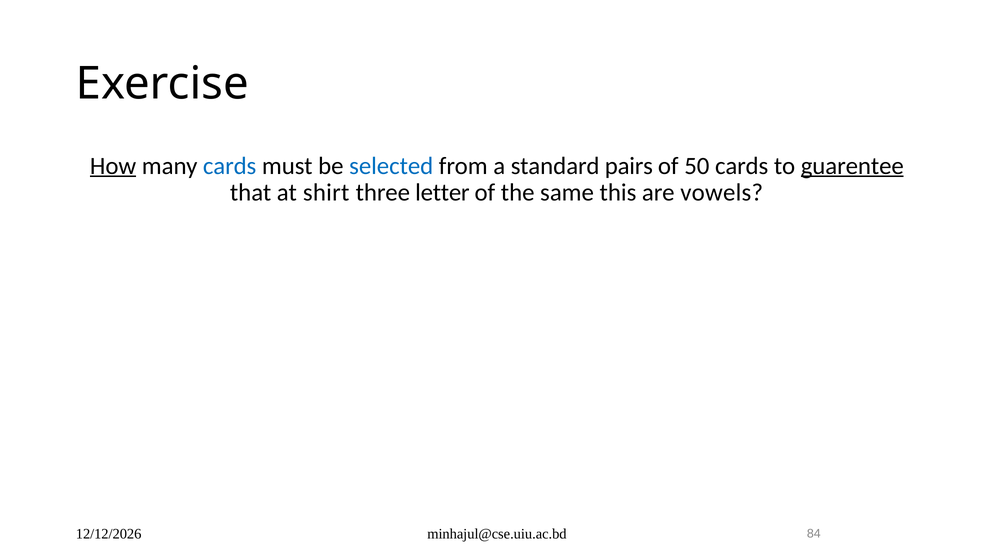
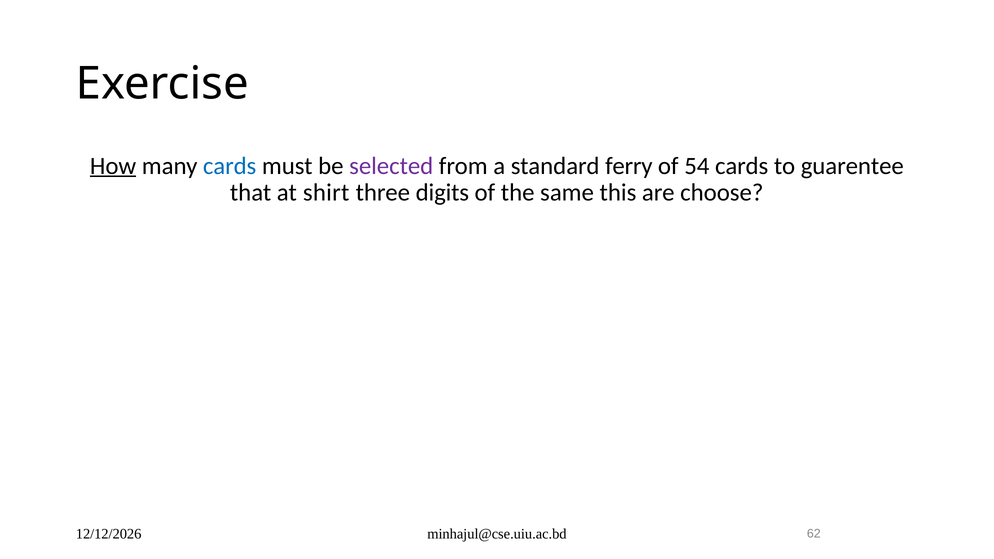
selected colour: blue -> purple (391, 166)
pairs: pairs -> ferry (629, 166)
50: 50 -> 54 (697, 166)
guarentee underline: present -> none (852, 166)
letter: letter -> digits (442, 193)
vowels: vowels -> choose (722, 193)
84: 84 -> 62 (814, 534)
